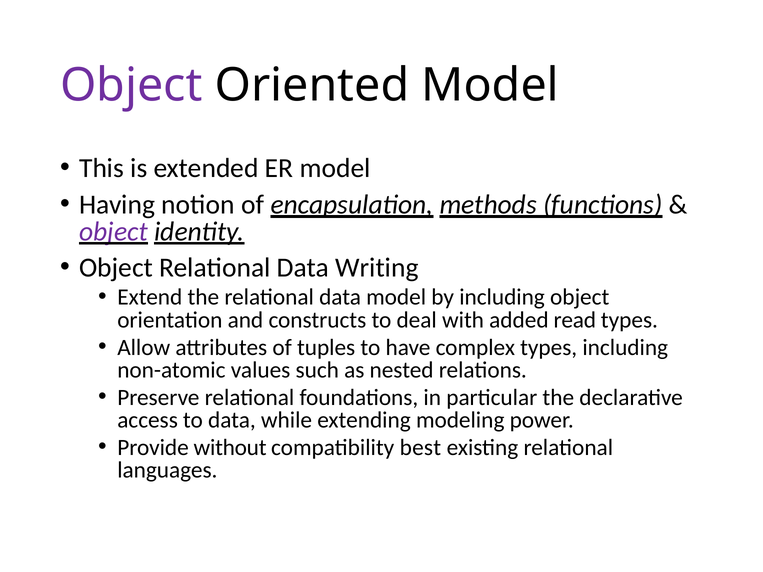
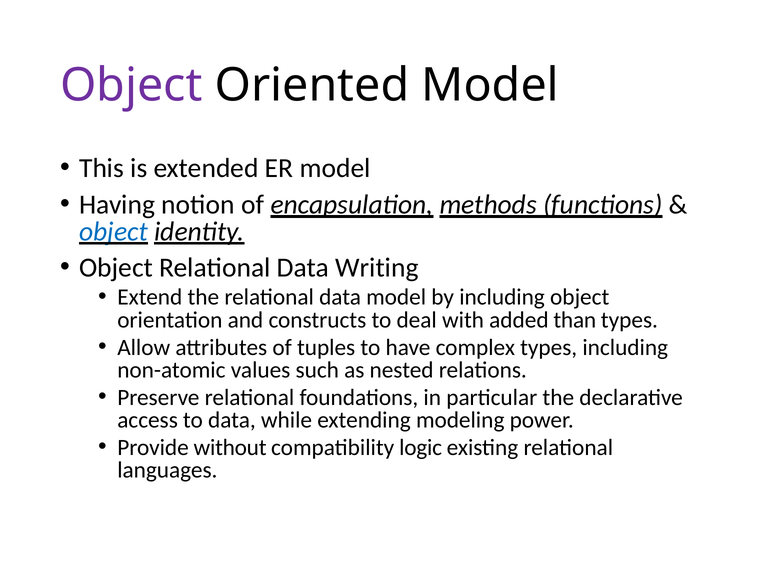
object colour: purple -> blue (113, 232)
read: read -> than (575, 320)
best: best -> logic (421, 448)
